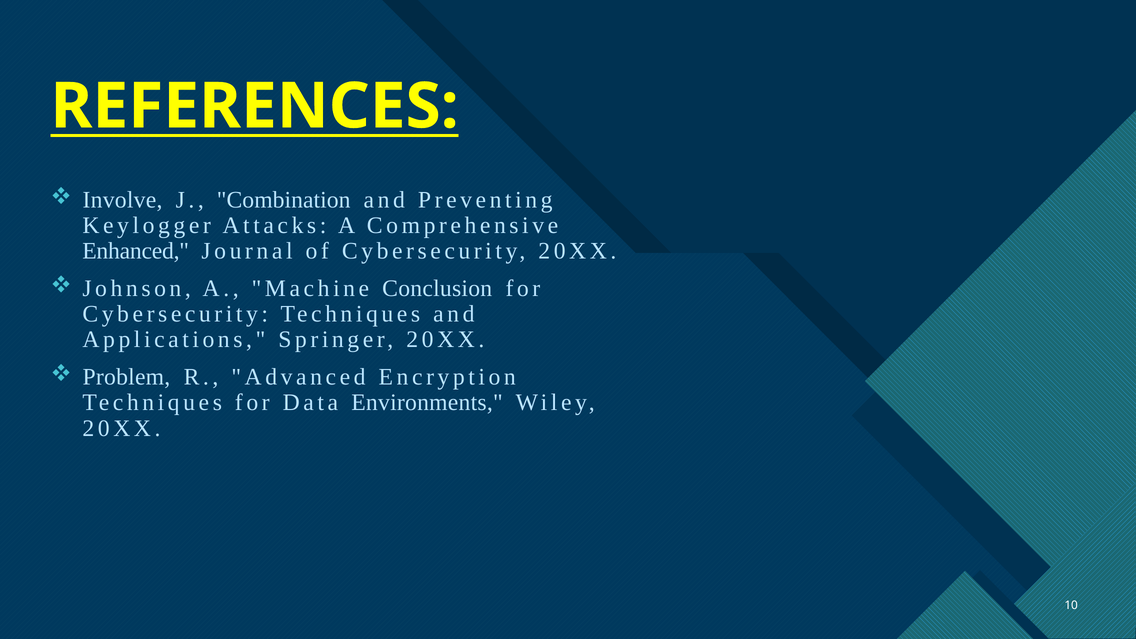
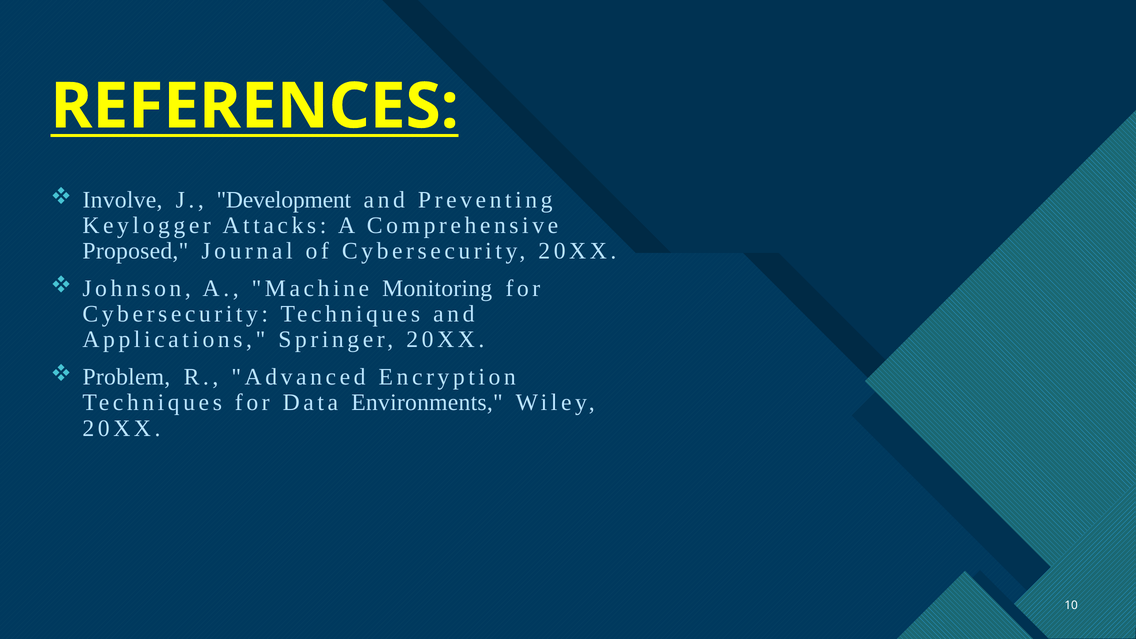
Combination: Combination -> Development (284, 200)
Enhanced: Enhanced -> Proposed (135, 251)
Conclusion: Conclusion -> Monitoring (437, 288)
